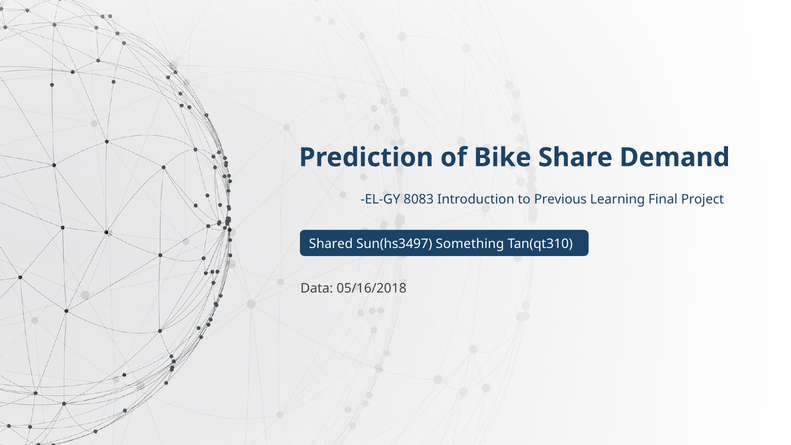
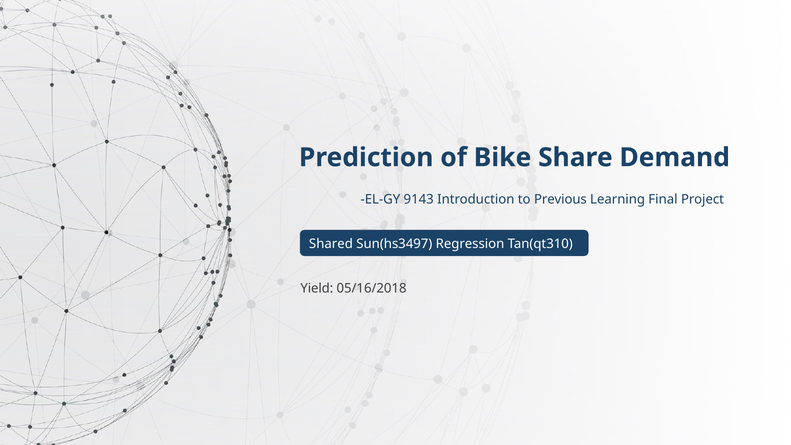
8083: 8083 -> 9143 (419, 199)
Something: Something -> Regression (470, 244)
Data: Data -> Yield (317, 288)
